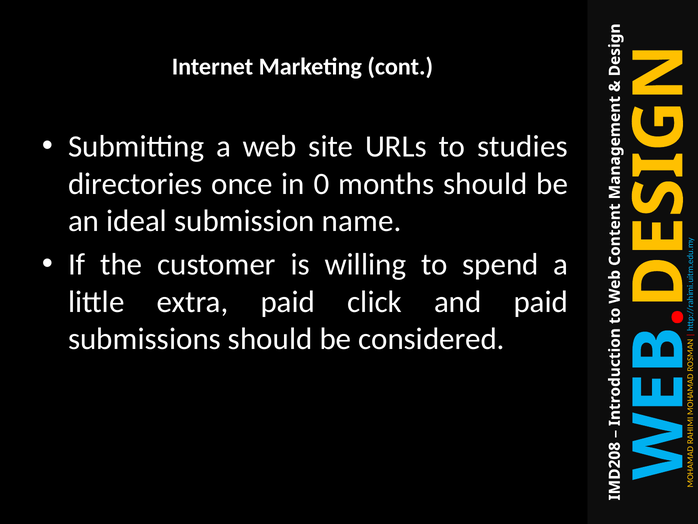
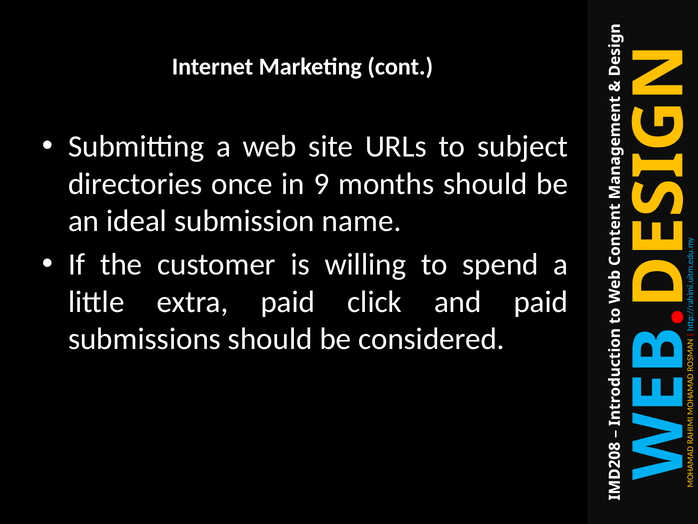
studies: studies -> subject (523, 146)
in 0: 0 -> 9 (321, 184)
